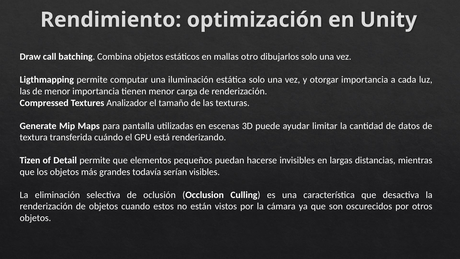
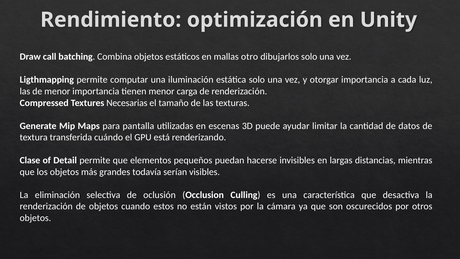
Analizador: Analizador -> Necesarias (127, 103)
Tizen: Tizen -> Clase (30, 160)
